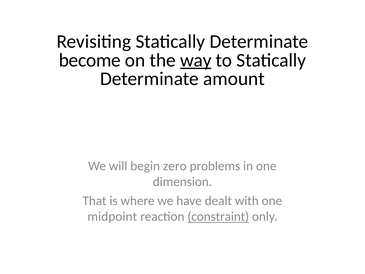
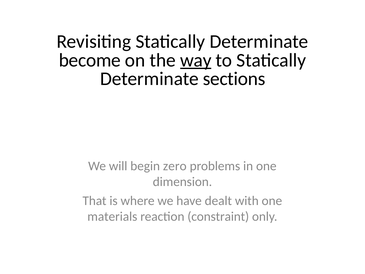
amount: amount -> sections (234, 79)
midpoint: midpoint -> materials (112, 216)
constraint underline: present -> none (218, 216)
